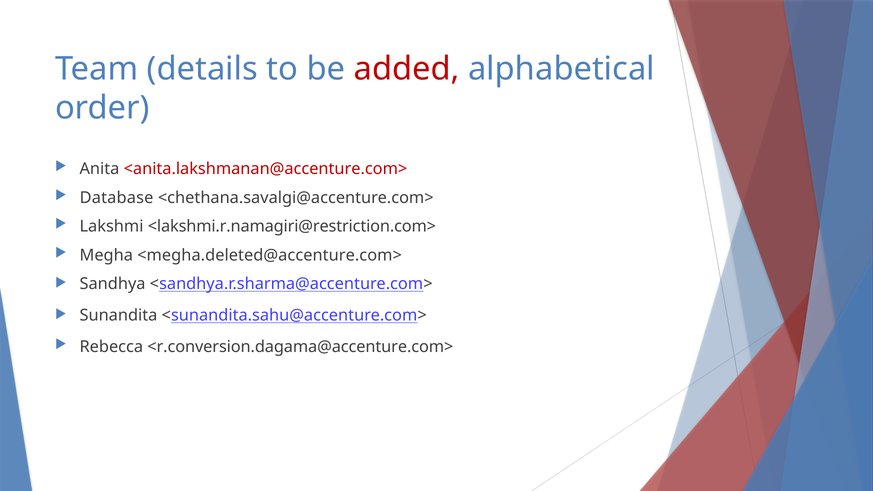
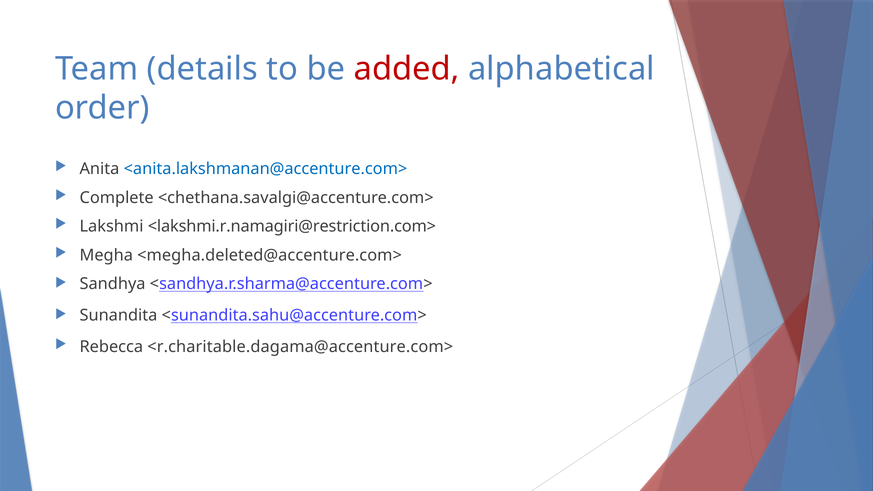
<anita.lakshmanan@accenture.com> colour: red -> blue (265, 169)
Database: Database -> Complete (117, 198)
<r.conversion.dagama@accenture.com>: <r.conversion.dagama@accenture.com> -> <r.charitable.dagama@accenture.com> (300, 347)
